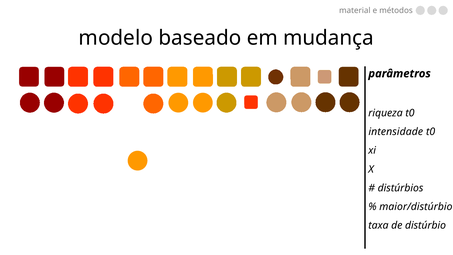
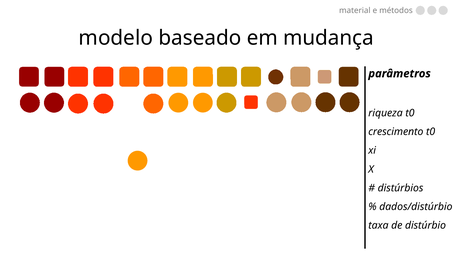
intensidade: intensidade -> crescimento (396, 132)
maior/distúrbio: maior/distúrbio -> dados/distúrbio (416, 206)
